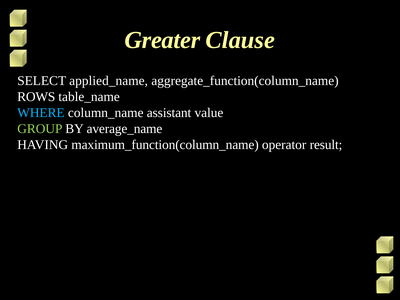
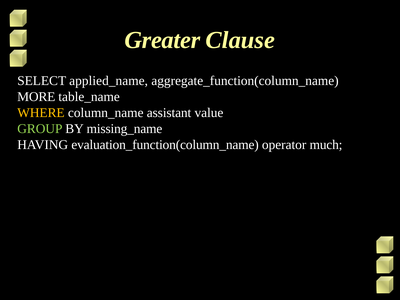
ROWS: ROWS -> MORE (36, 97)
WHERE colour: light blue -> yellow (41, 113)
average_name: average_name -> missing_name (124, 129)
maximum_function(column_name: maximum_function(column_name -> evaluation_function(column_name (165, 145)
result: result -> much (326, 145)
